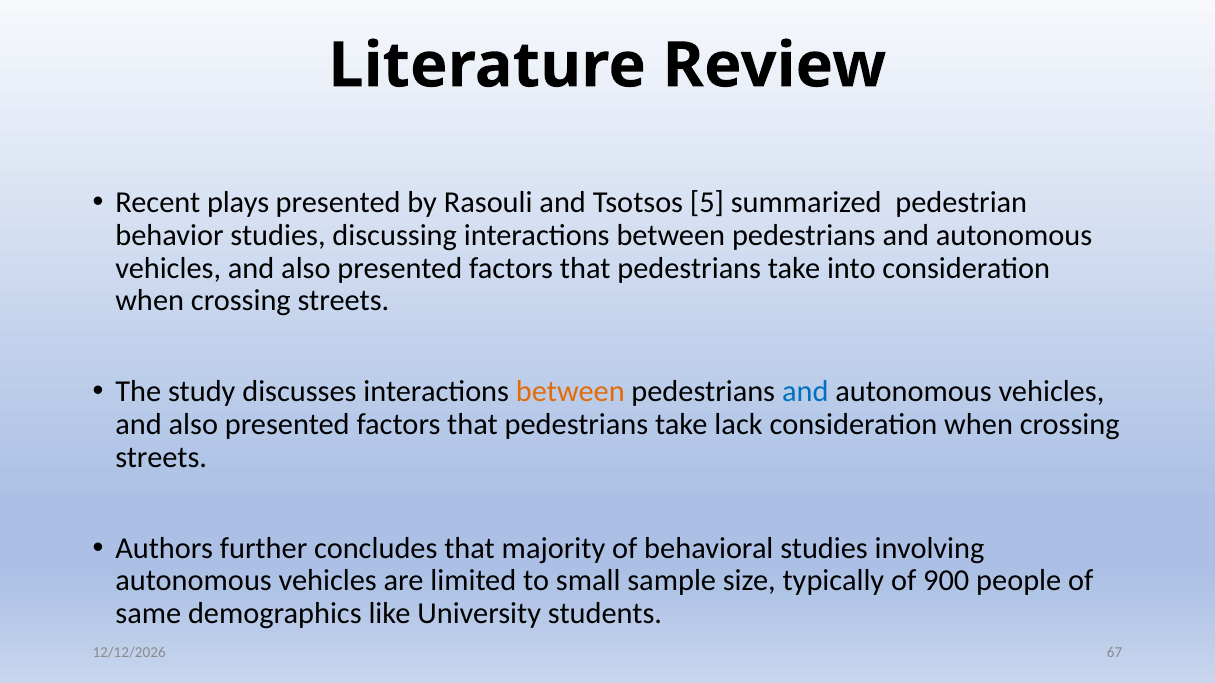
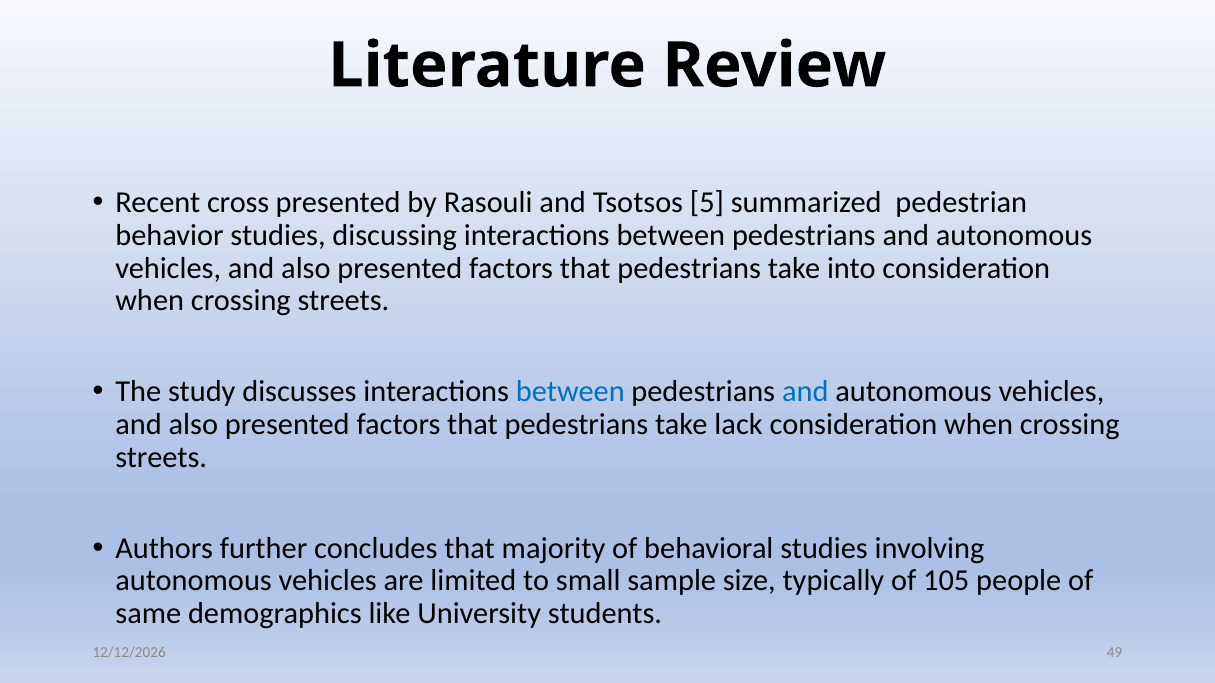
plays: plays -> cross (238, 203)
between colour: orange -> blue (570, 392)
900: 900 -> 105 (946, 581)
67: 67 -> 49 (1115, 653)
